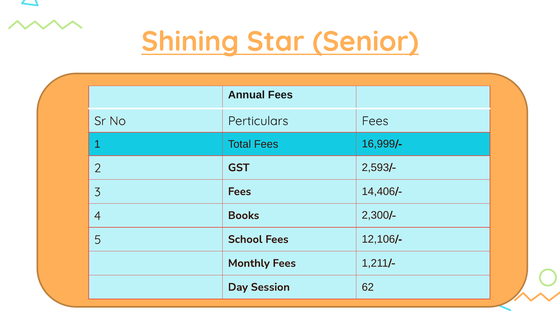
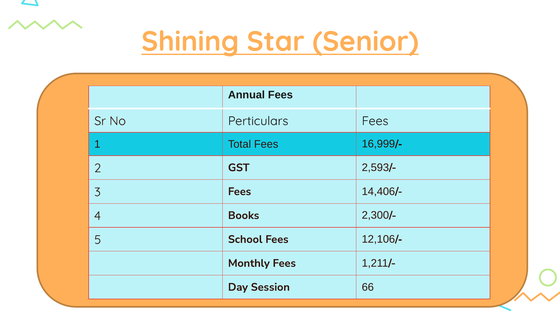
62: 62 -> 66 (368, 287)
